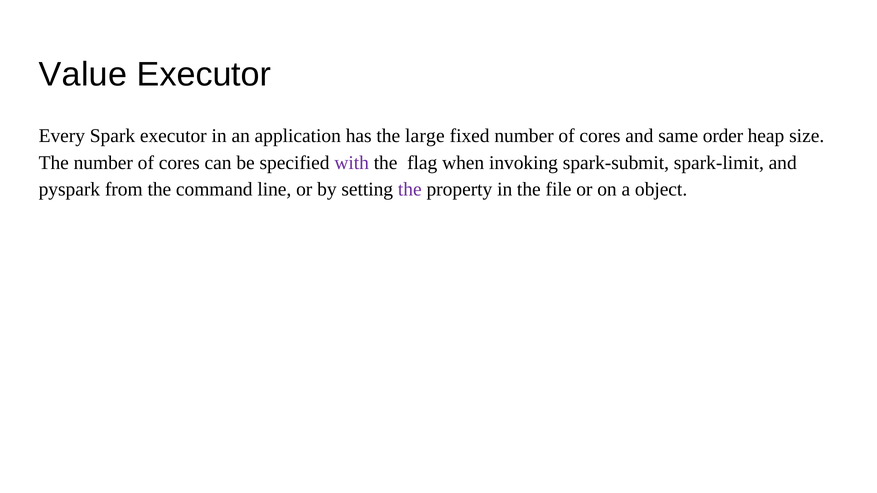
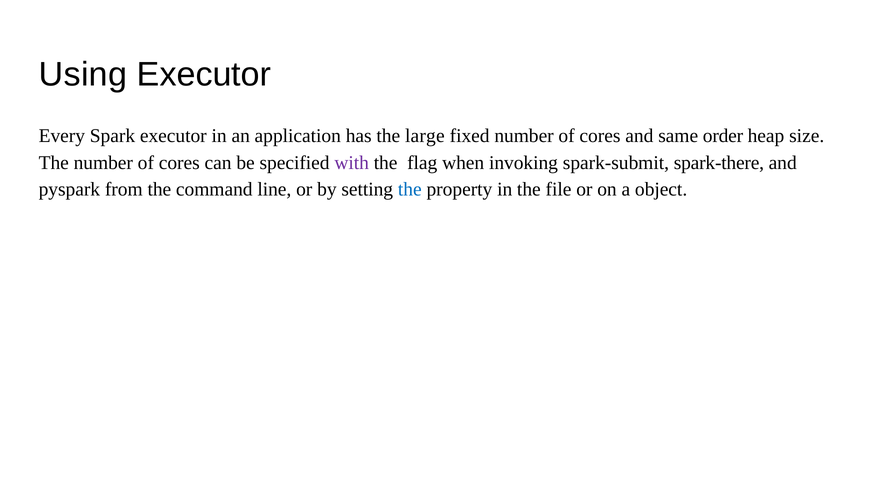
Value: Value -> Using (83, 74)
spark-limit: spark-limit -> spark-there (719, 163)
the colour: purple -> blue (410, 190)
